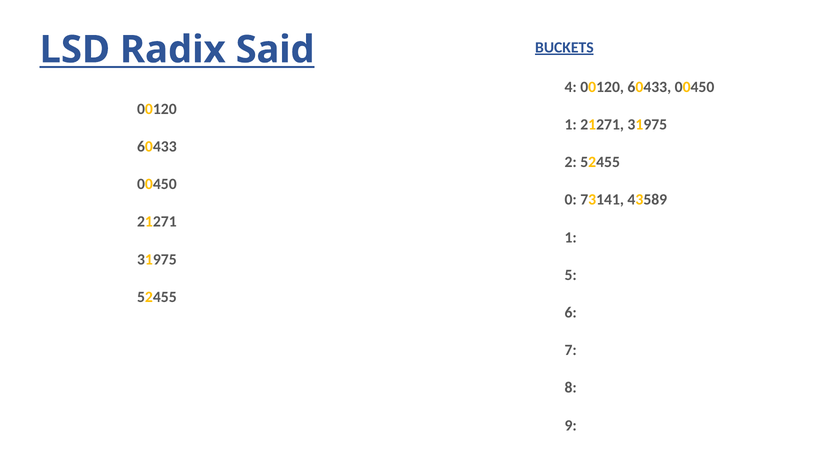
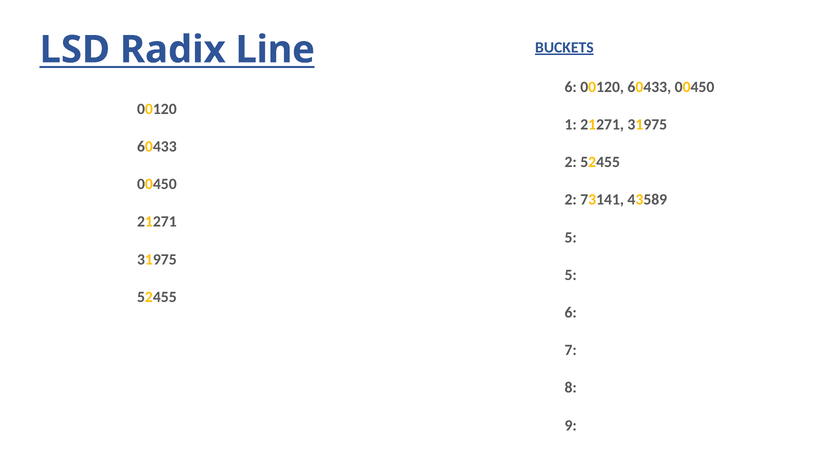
Said: Said -> Line (275, 50)
4: 4 -> 6 (571, 87)
0: 0 -> 2 (571, 200)
1: 1 -> 5 (571, 237)
